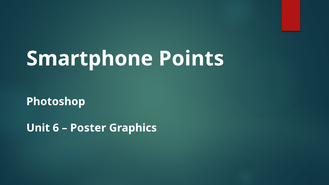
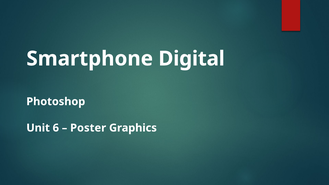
Points: Points -> Digital (192, 59)
